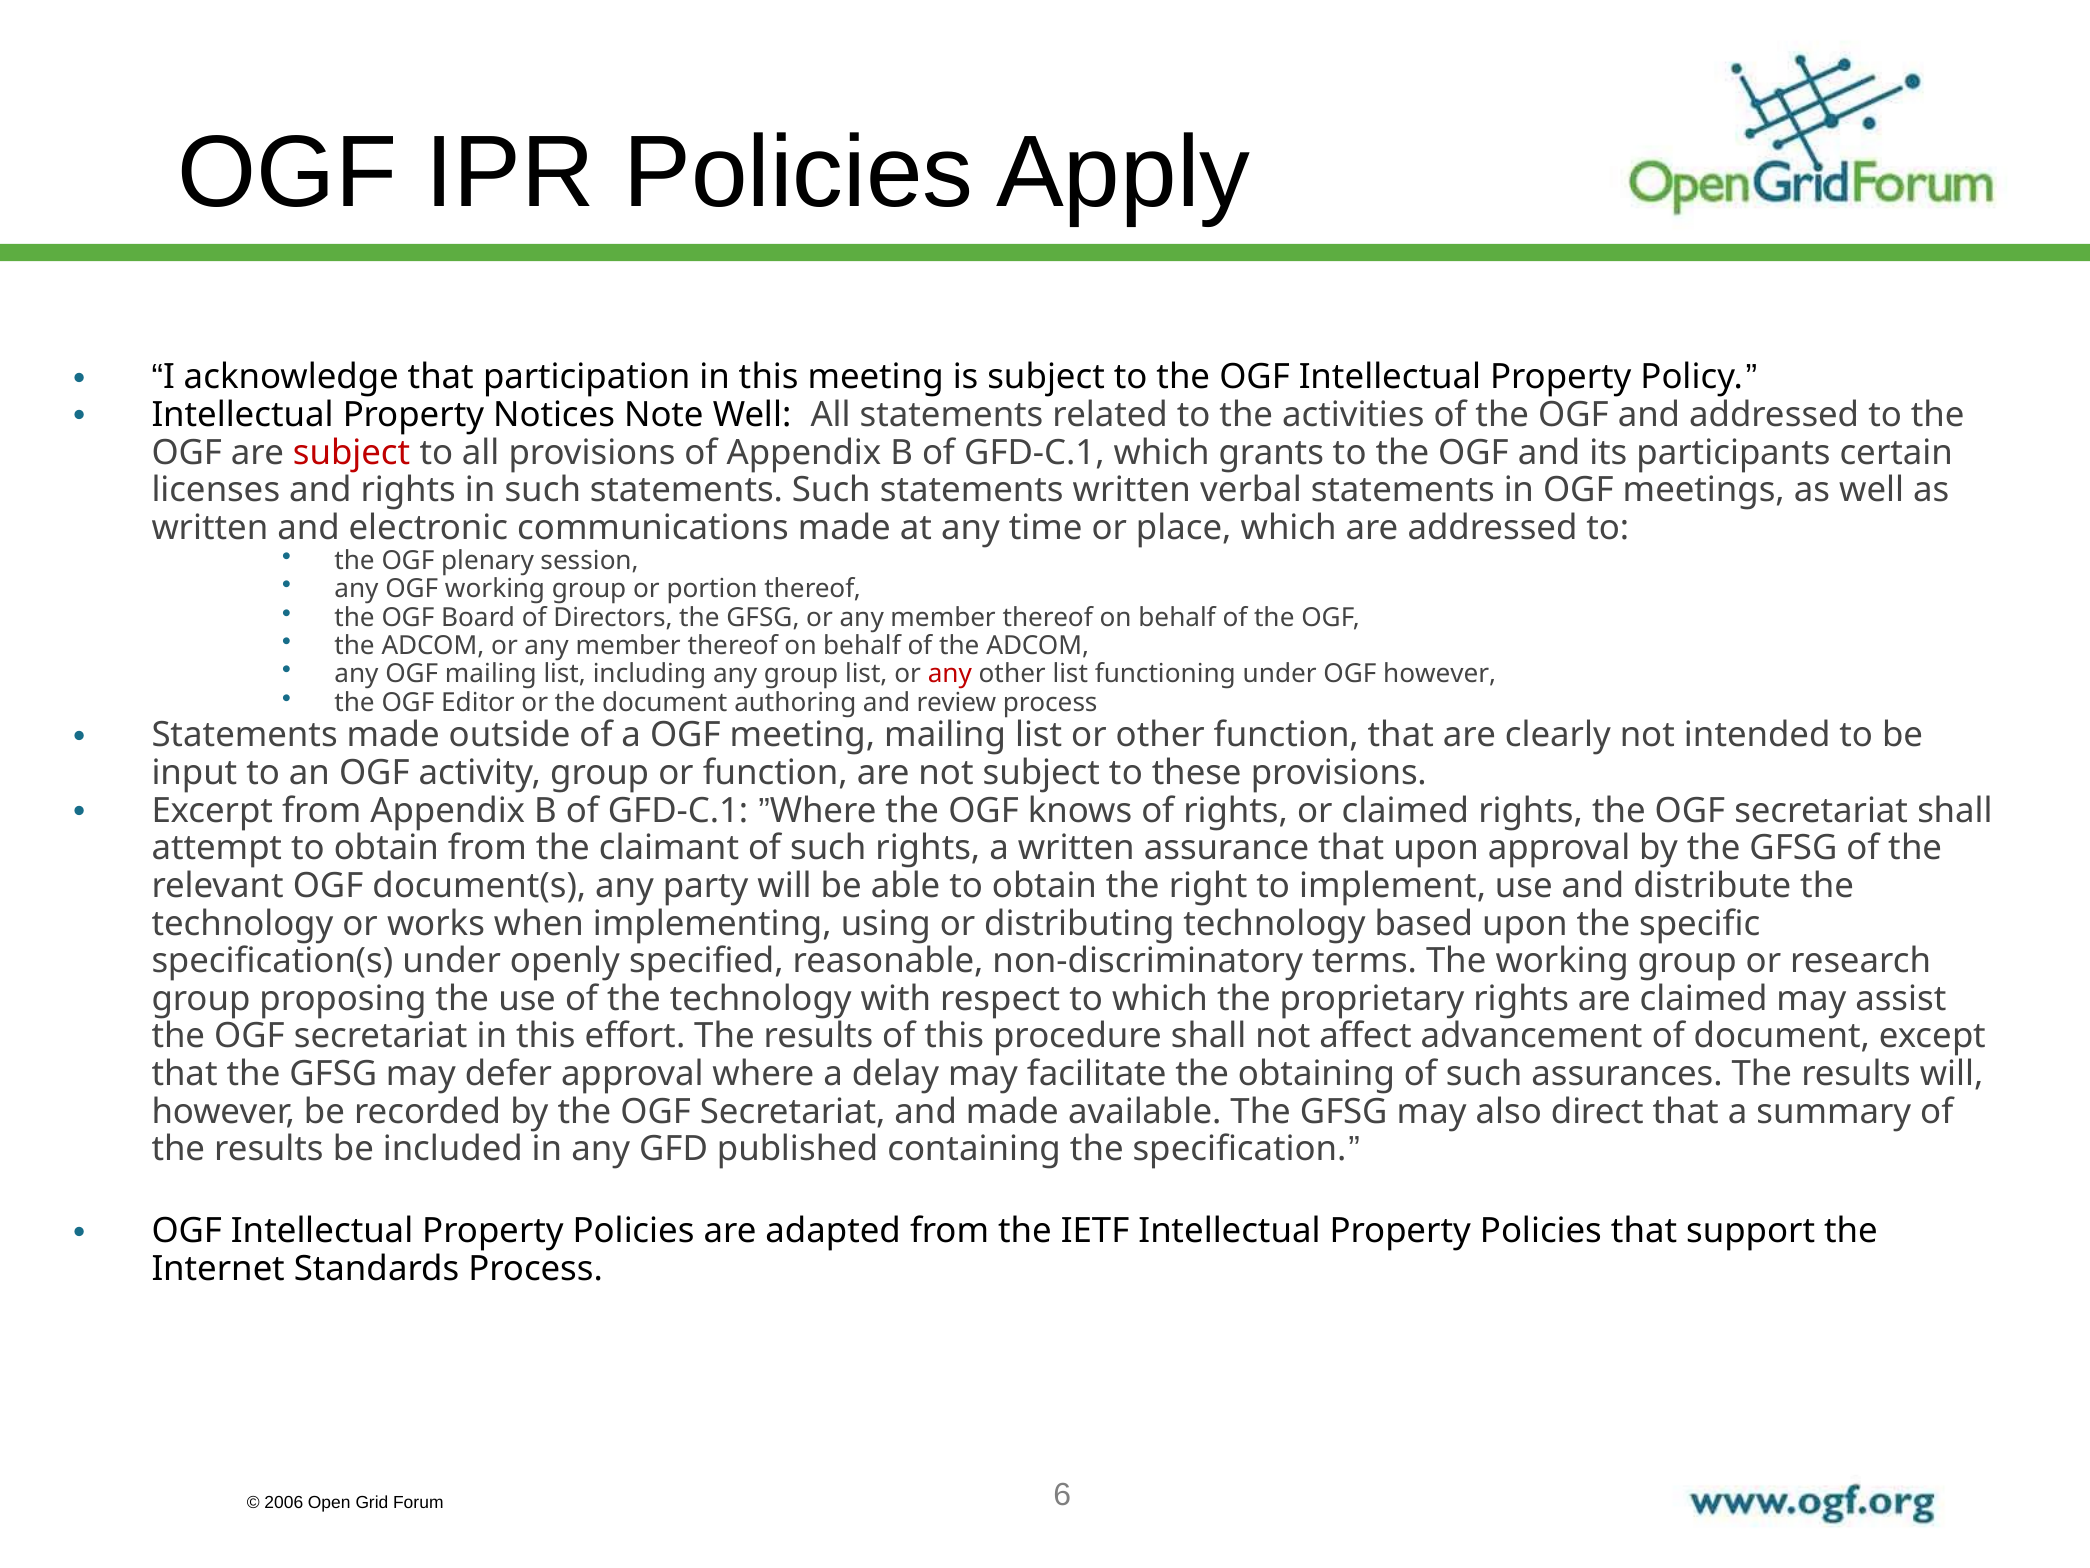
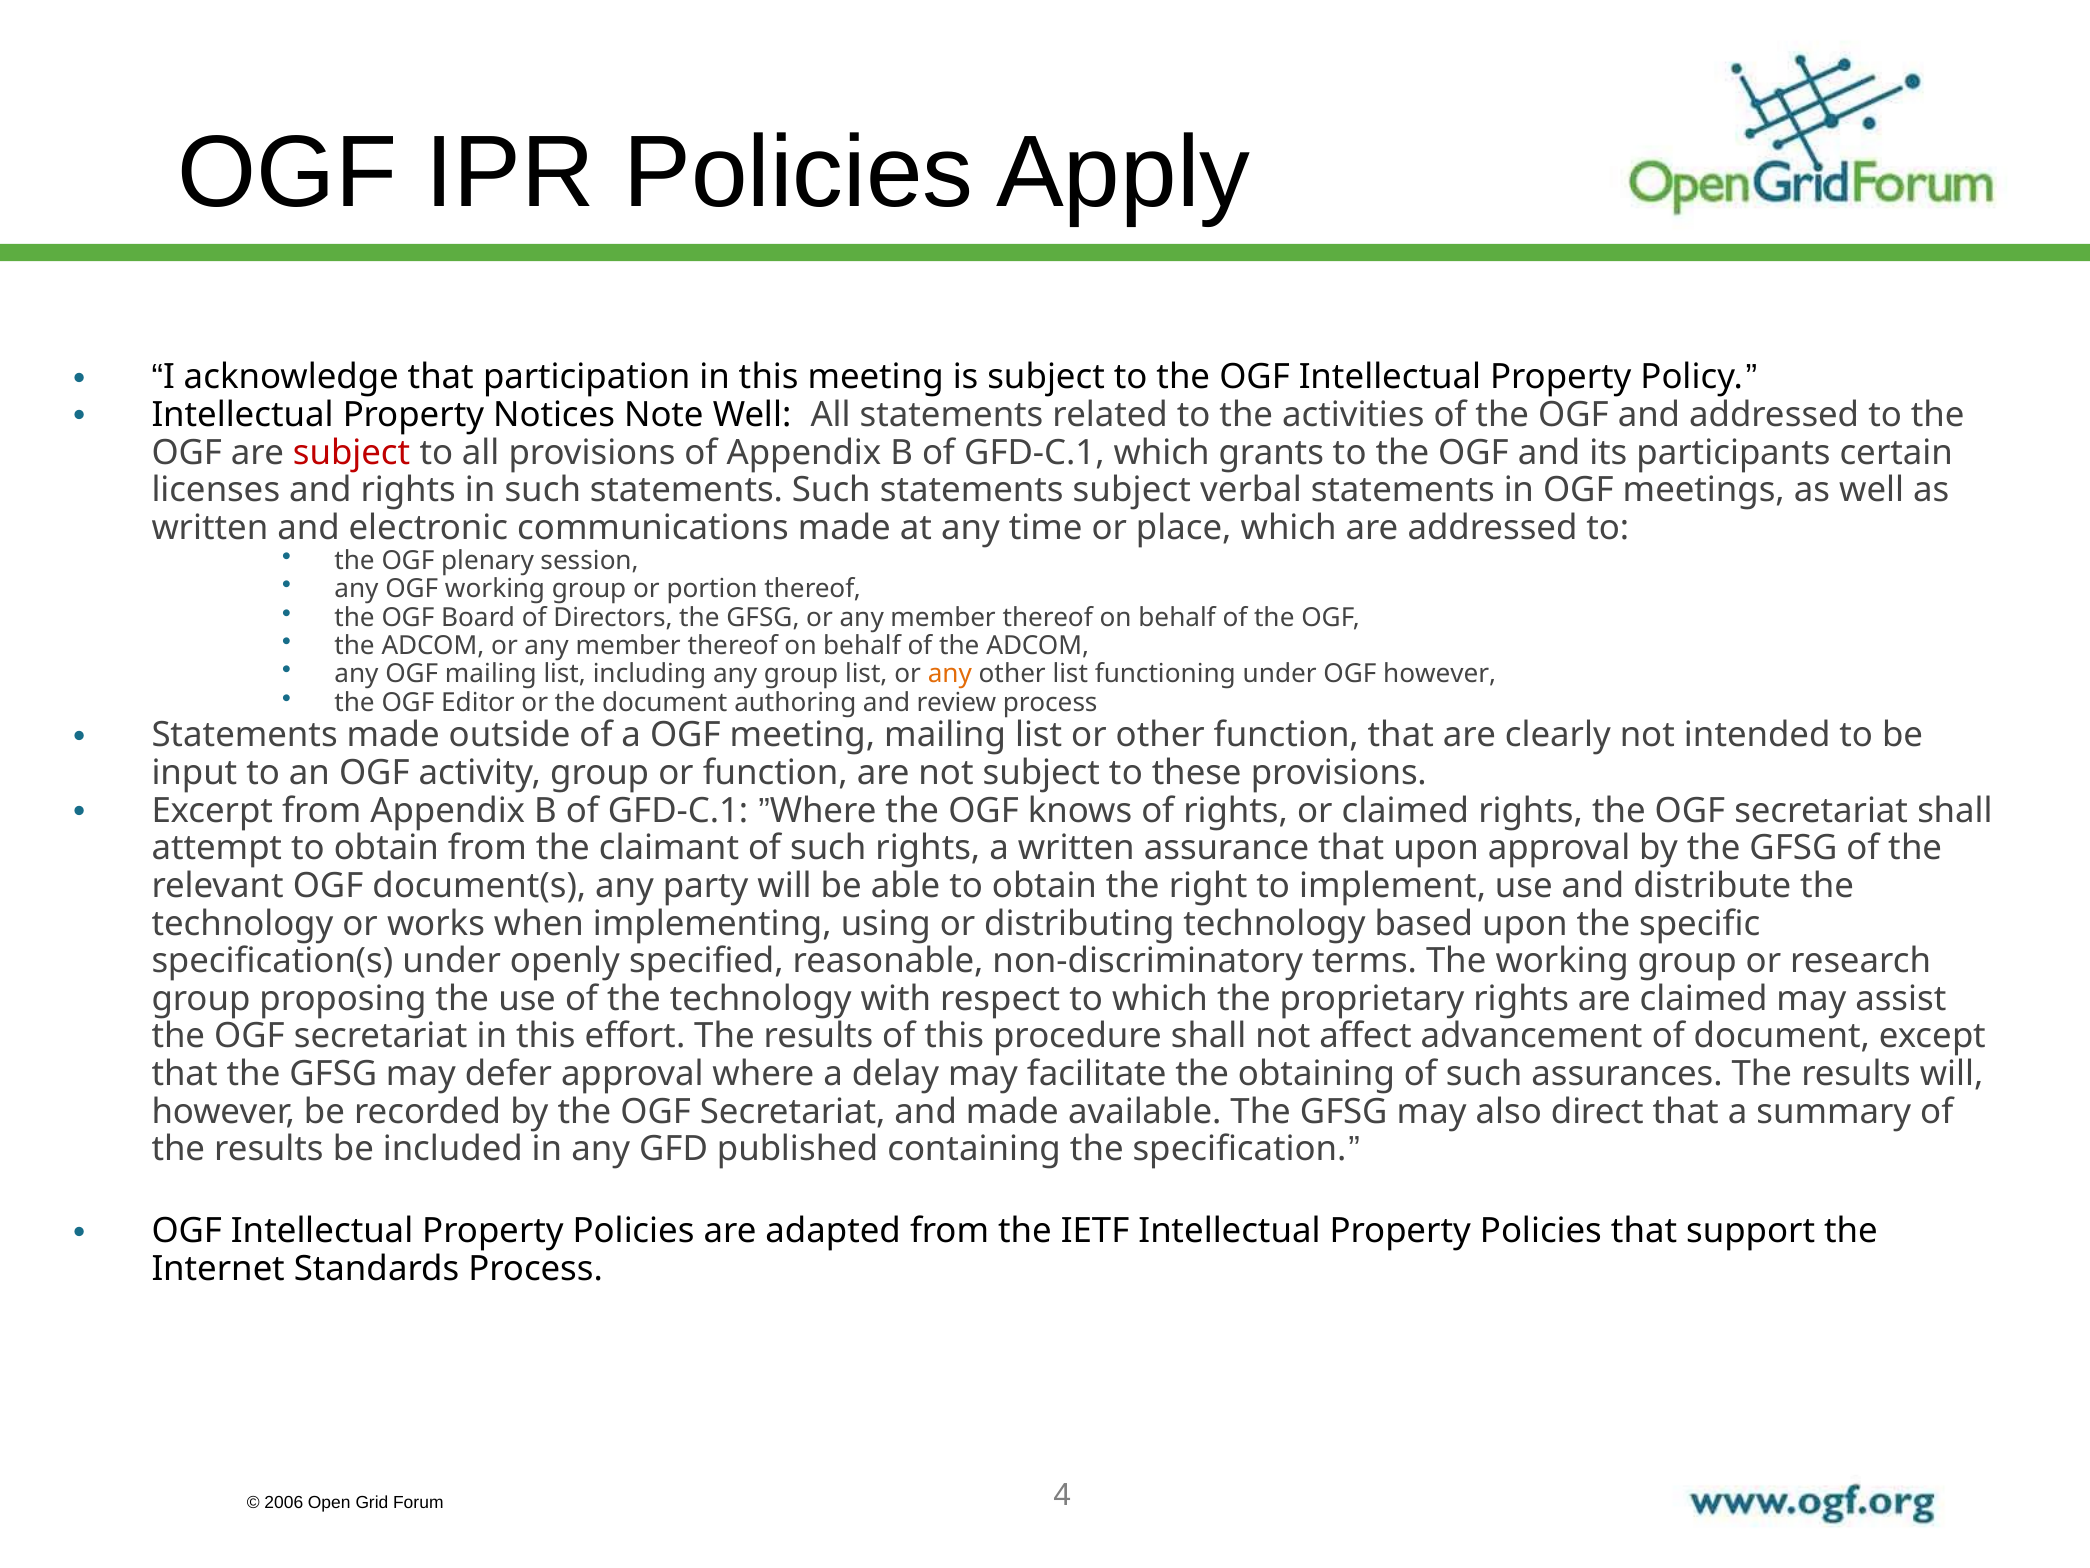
statements written: written -> subject (1132, 490)
any colour: red -> orange (950, 674)
6: 6 -> 4 (1062, 1495)
